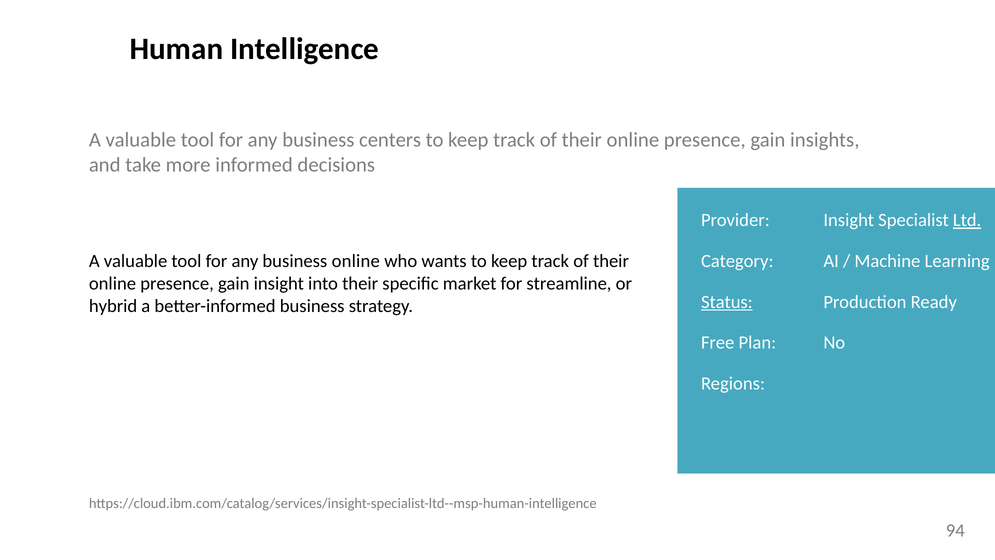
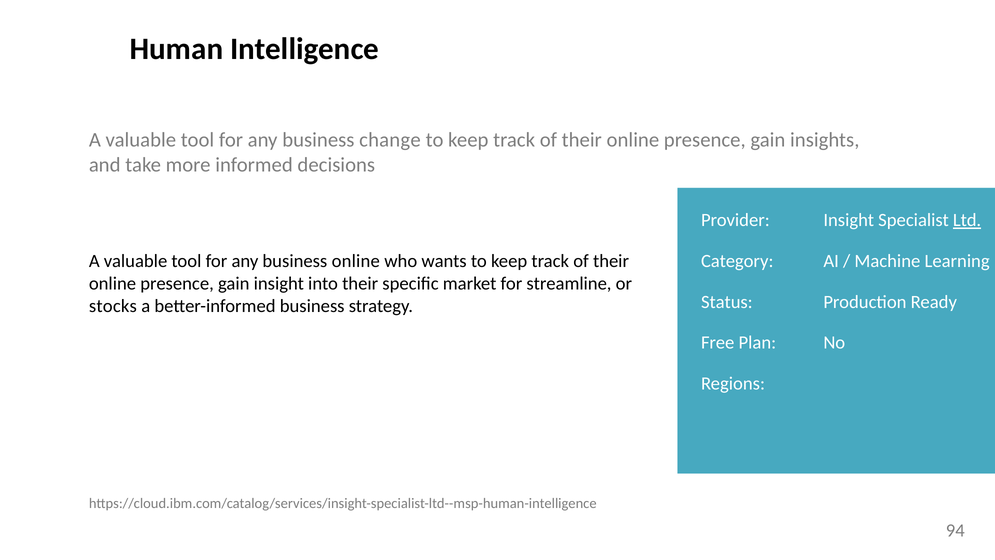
centers: centers -> change (390, 140)
Status underline: present -> none (727, 302)
hybrid: hybrid -> stocks (113, 306)
